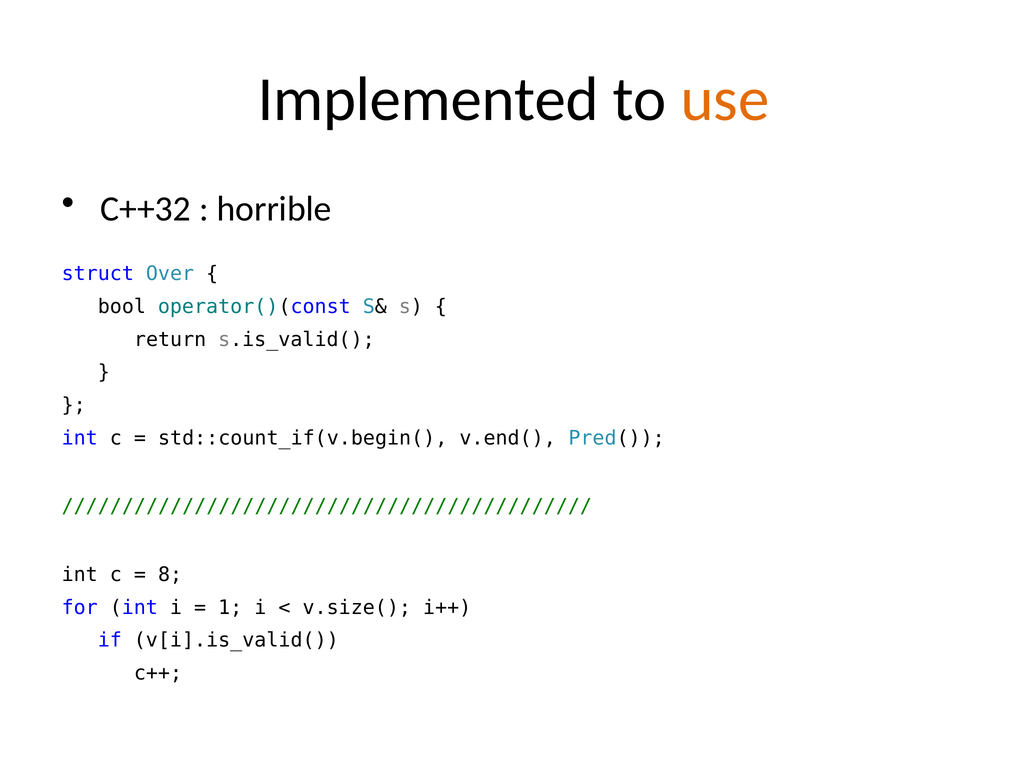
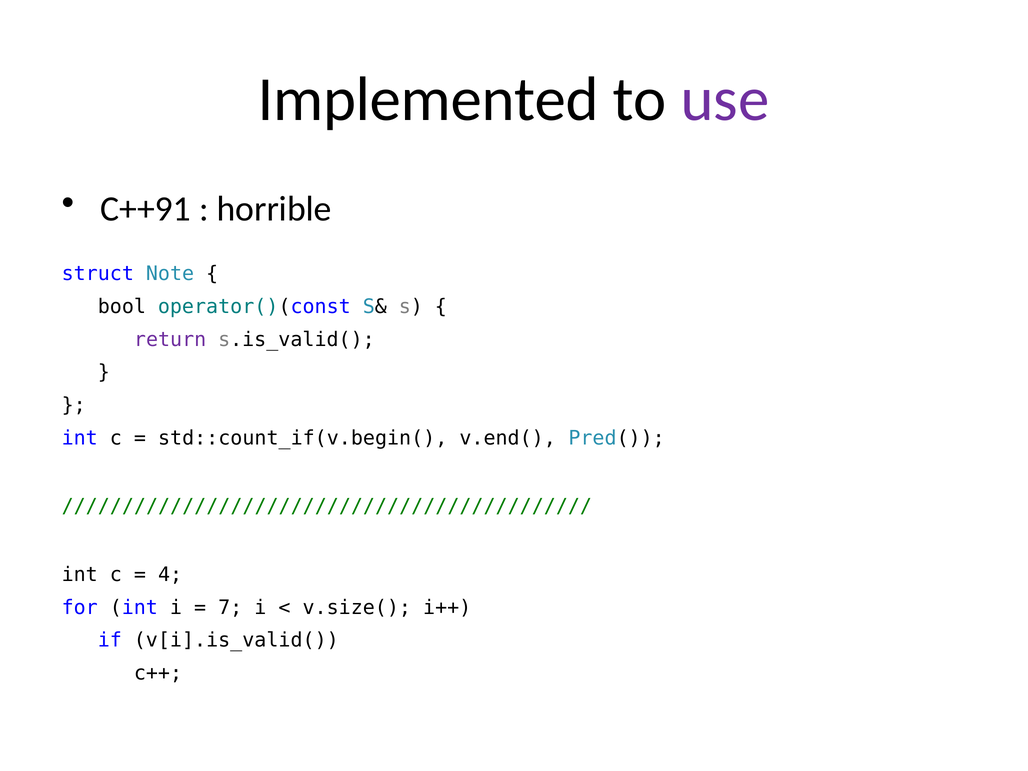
use colour: orange -> purple (725, 100)
C++32: C++32 -> C++91 (146, 209)
Over: Over -> Note (170, 274)
return colour: black -> purple (170, 339)
8: 8 -> 4 (170, 575)
1: 1 -> 7 (230, 607)
